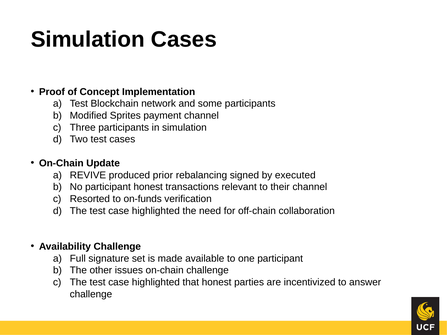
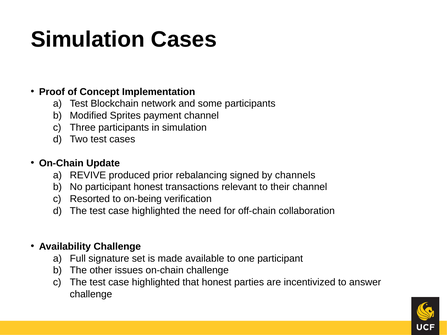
executed: executed -> channels (295, 175)
on-funds: on-funds -> on-being (143, 199)
